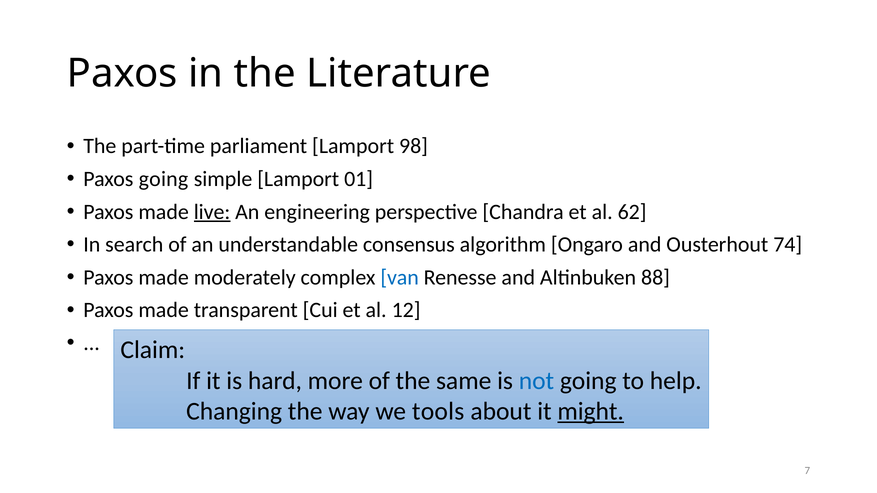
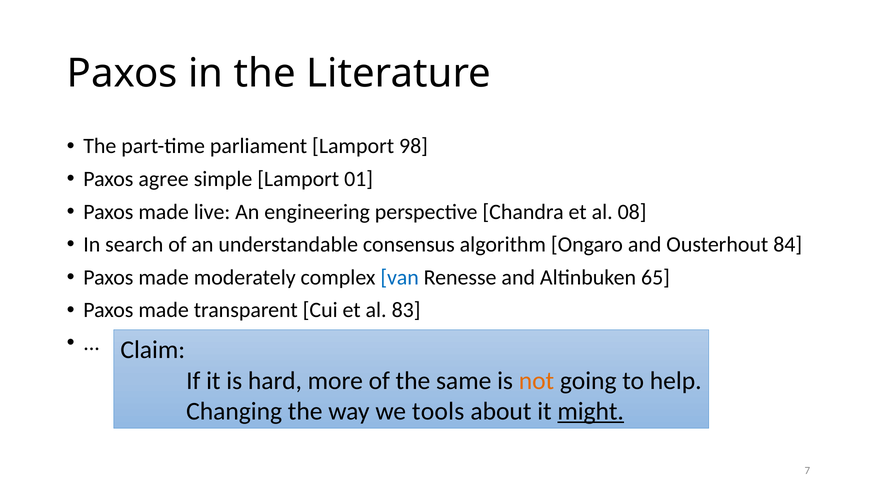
Paxos going: going -> agree (164, 179)
live underline: present -> none (212, 212)
62: 62 -> 08 (632, 212)
74: 74 -> 84 (788, 245)
88: 88 -> 65 (656, 278)
12: 12 -> 83 (406, 310)
not colour: blue -> orange (536, 381)
